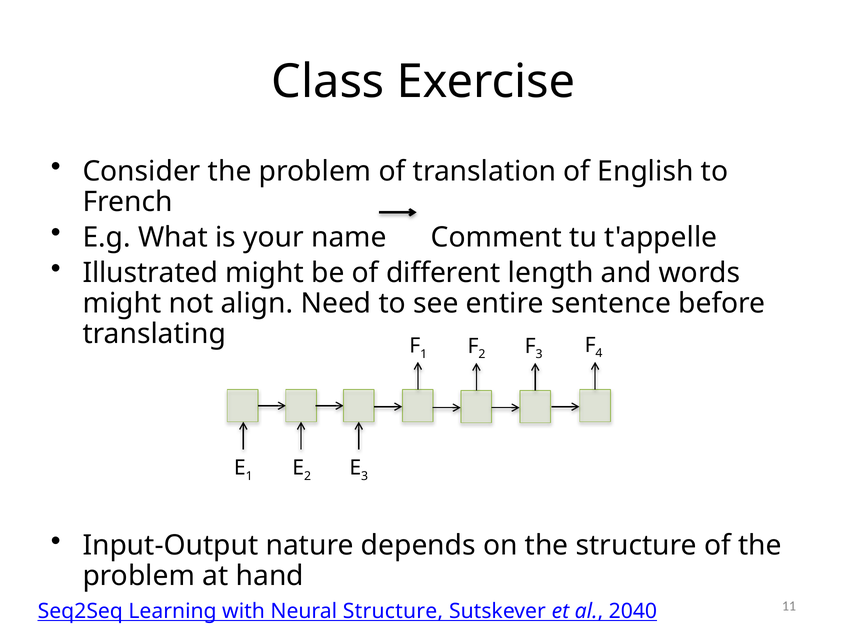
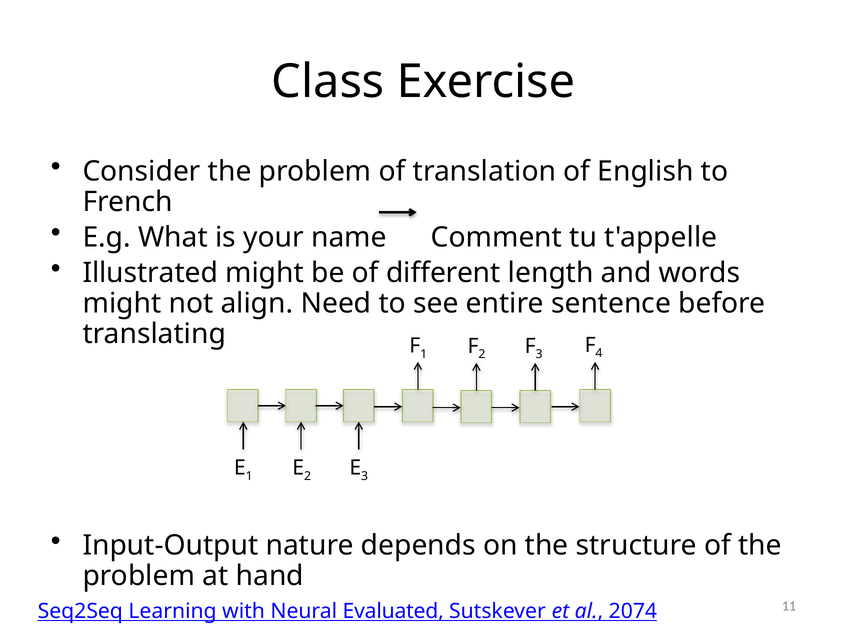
Neural Structure: Structure -> Evaluated (393, 611)
2040: 2040 -> 2074 (633, 611)
